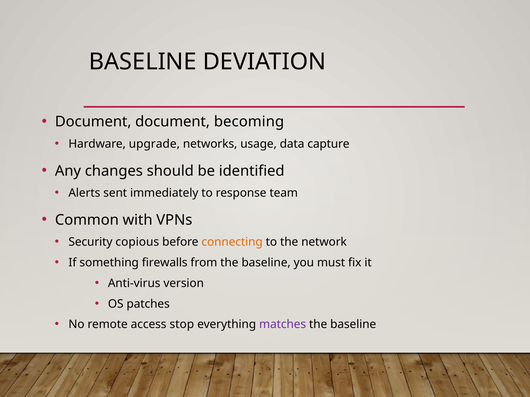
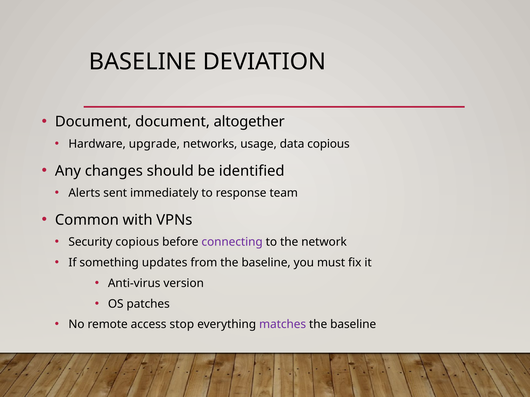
becoming: becoming -> altogether (249, 122)
data capture: capture -> copious (329, 144)
connecting colour: orange -> purple (232, 242)
firewalls: firewalls -> updates (165, 263)
